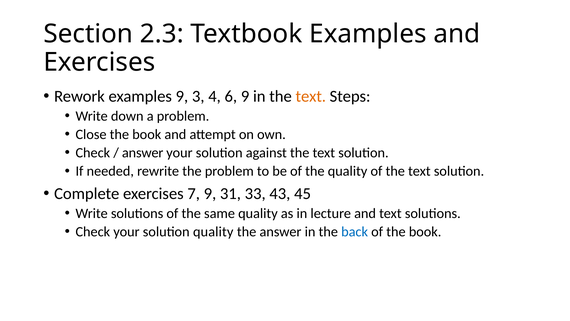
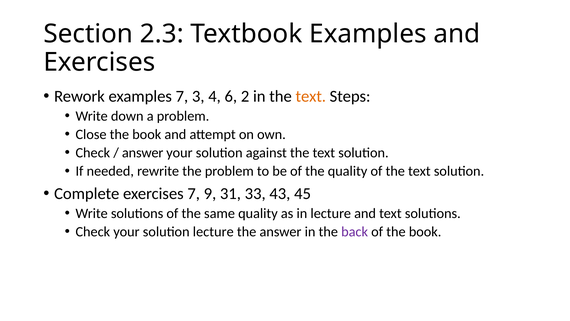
examples 9: 9 -> 7 (182, 96)
6 9: 9 -> 2 (245, 96)
solution quality: quality -> lecture (213, 232)
back colour: blue -> purple (355, 232)
